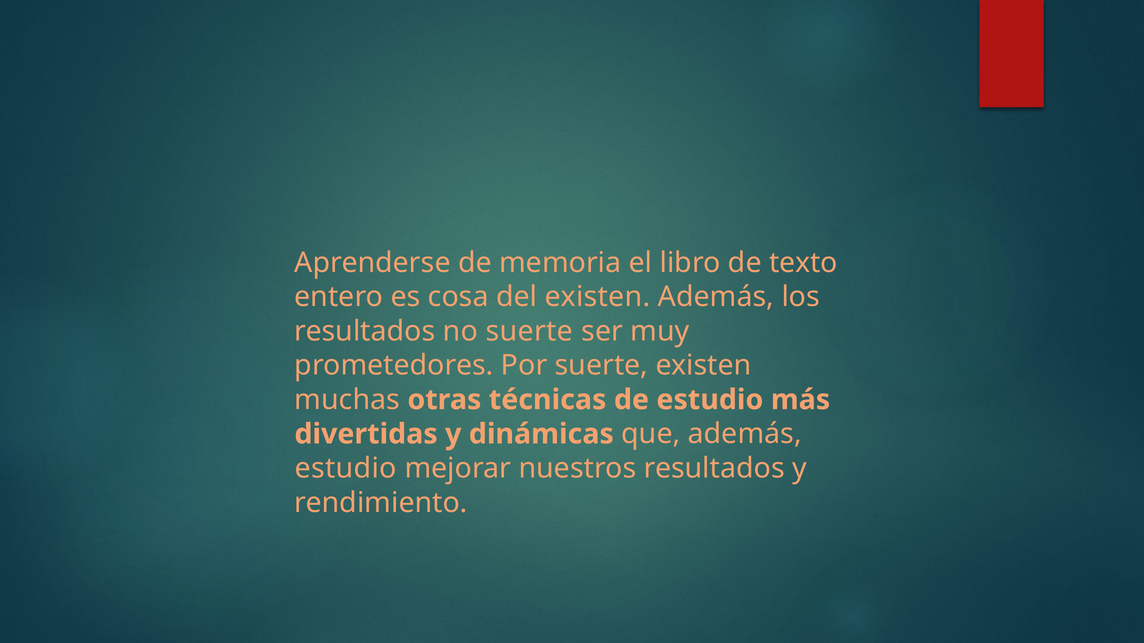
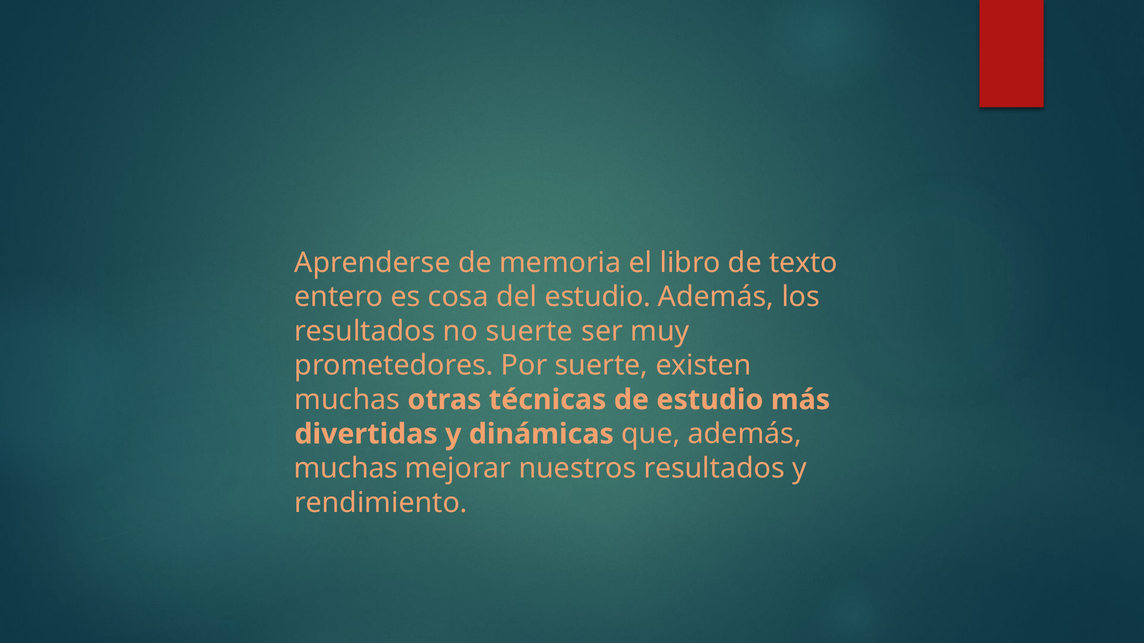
del existen: existen -> estudio (598, 297)
estudio: estudio -> muchas (346, 469)
